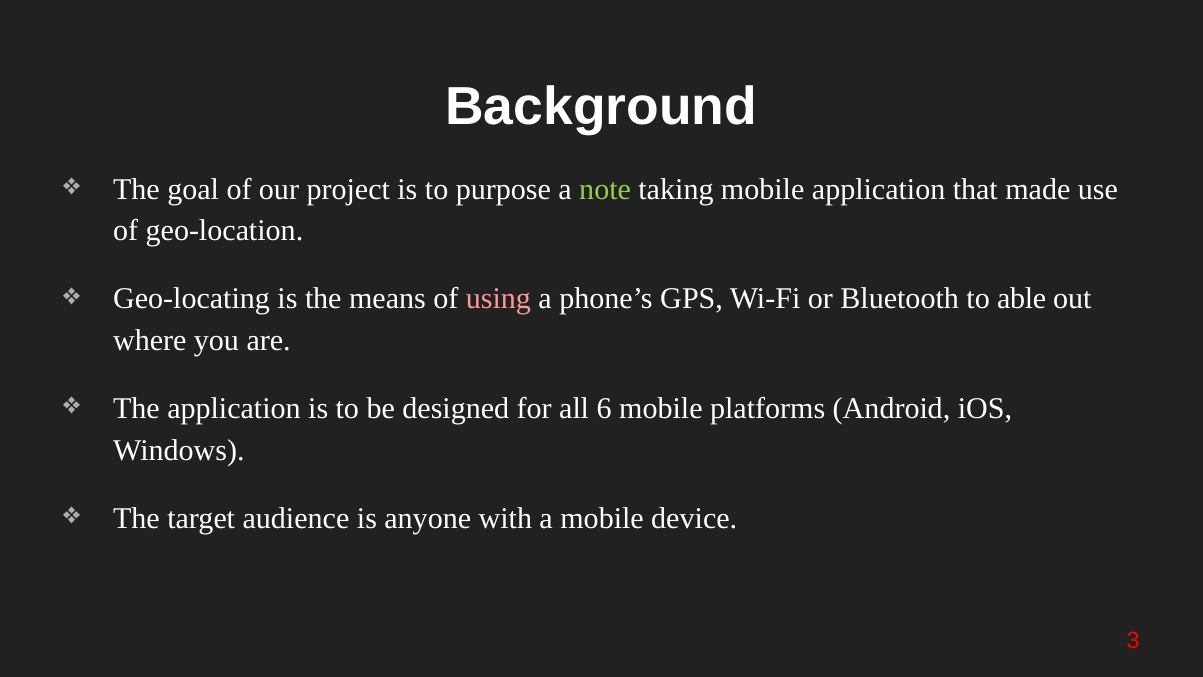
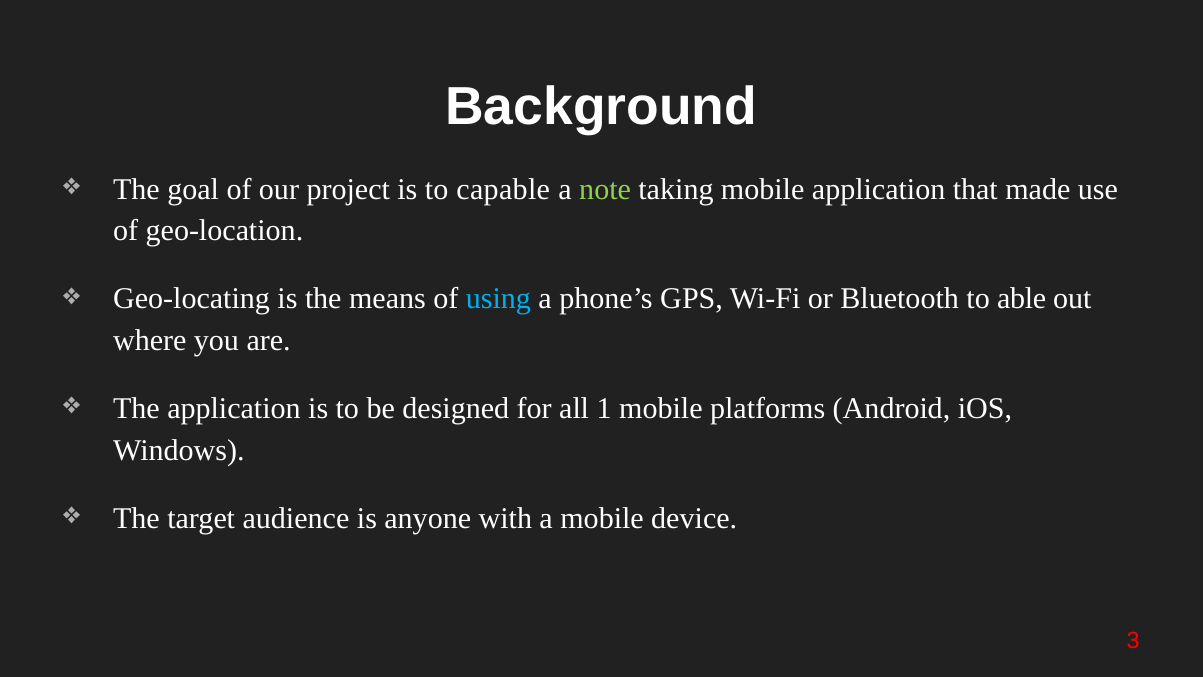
purpose: purpose -> capable (503, 189)
using colour: pink -> light blue (498, 299)
6: 6 -> 1 (604, 409)
